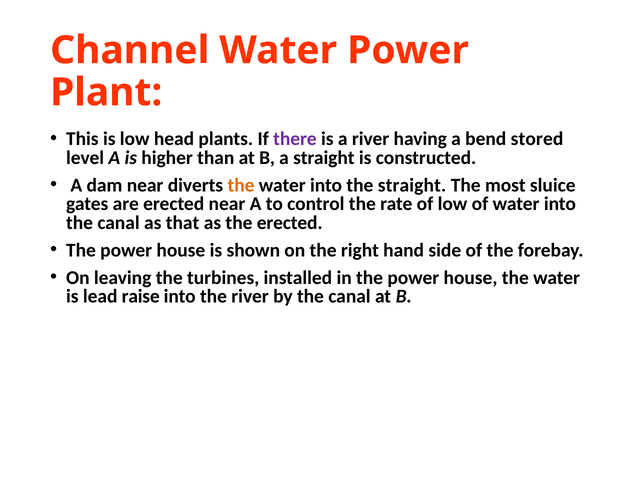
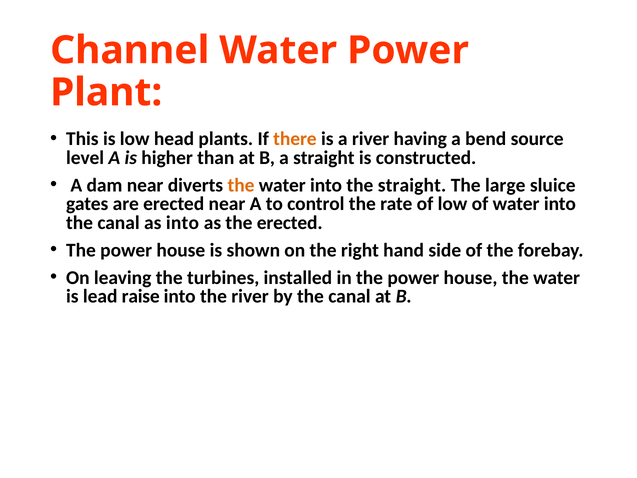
there colour: purple -> orange (295, 139)
stored: stored -> source (537, 139)
most: most -> large (505, 185)
as that: that -> into (182, 222)
